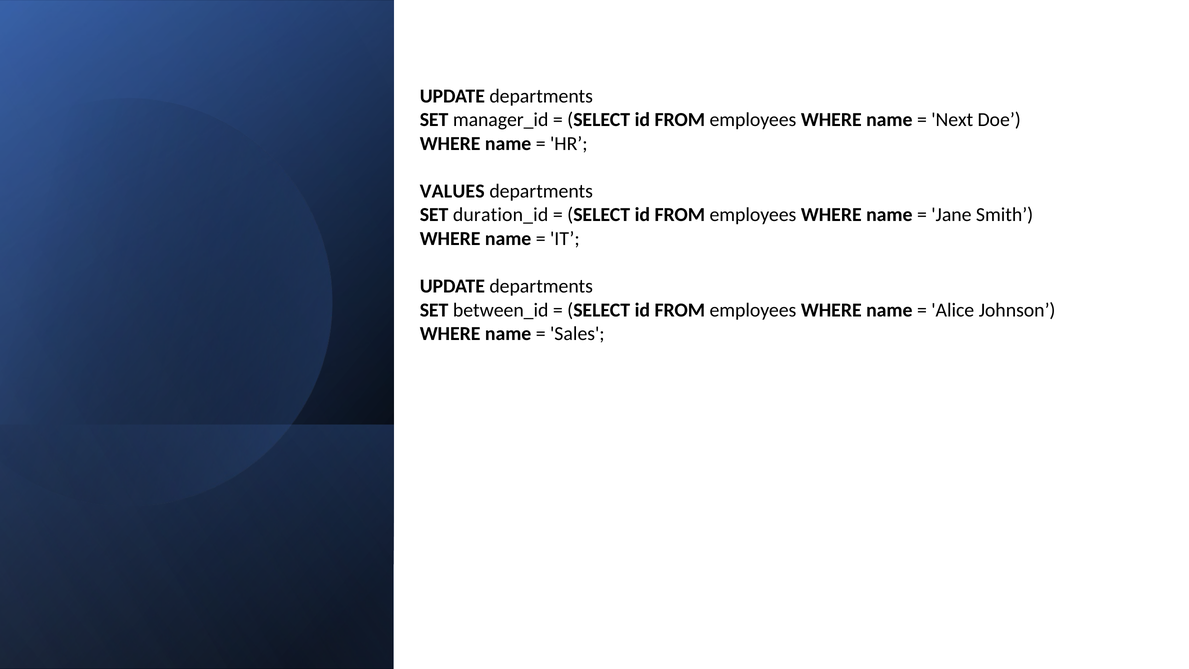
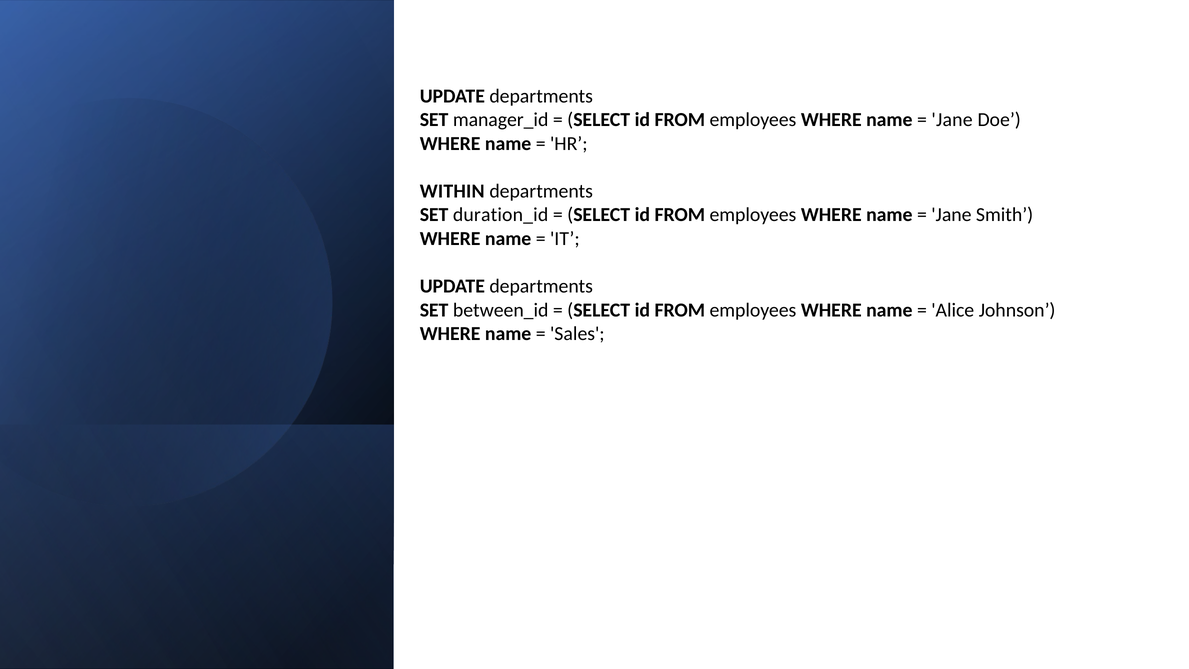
Next: Next -> Jane (952, 120)
VALUES: VALUES -> WITHIN (452, 191)
